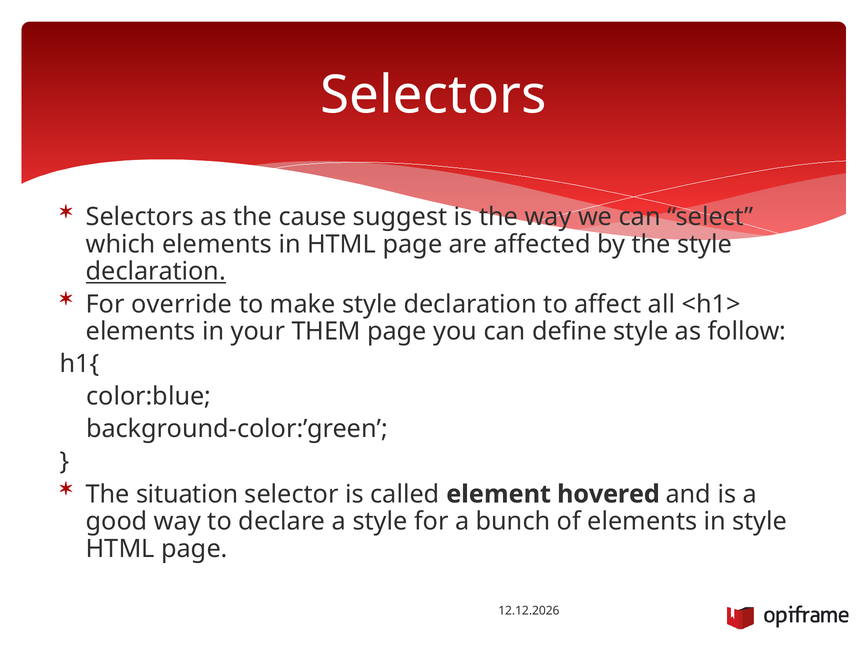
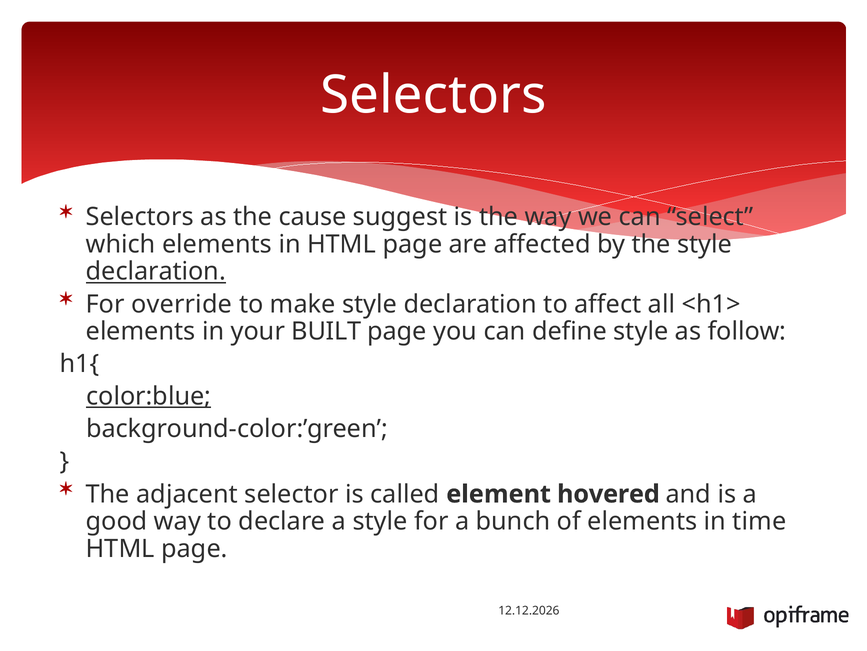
THEM: THEM -> BUILT (326, 331)
color:blue underline: none -> present (149, 396)
situation: situation -> adjacent (187, 494)
in style: style -> time (760, 521)
